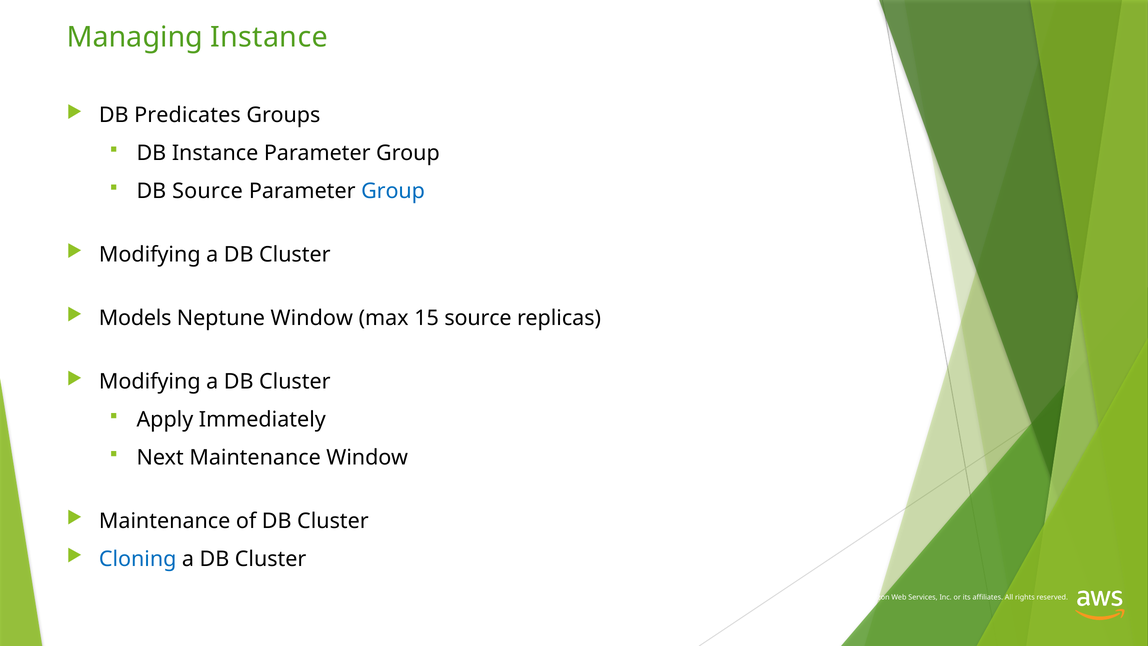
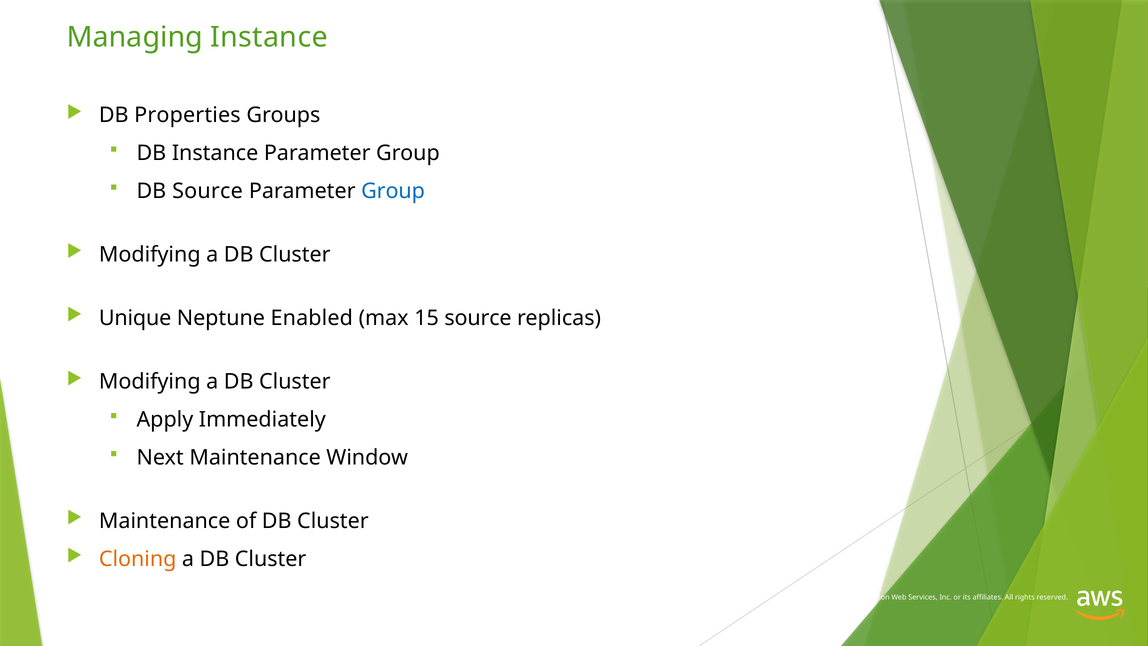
Predicates: Predicates -> Properties (187, 115)
Models: Models -> Unique (135, 318)
Neptune Window: Window -> Enabled (312, 318)
Cloning colour: blue -> orange (138, 559)
